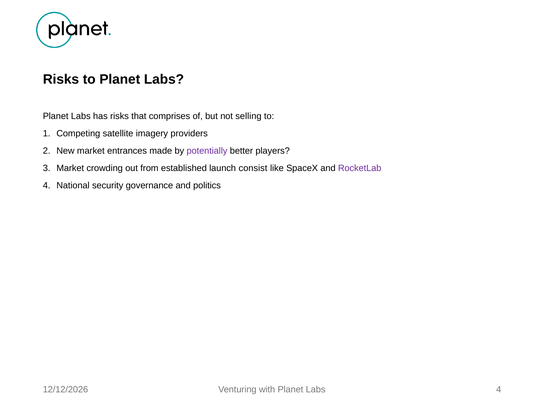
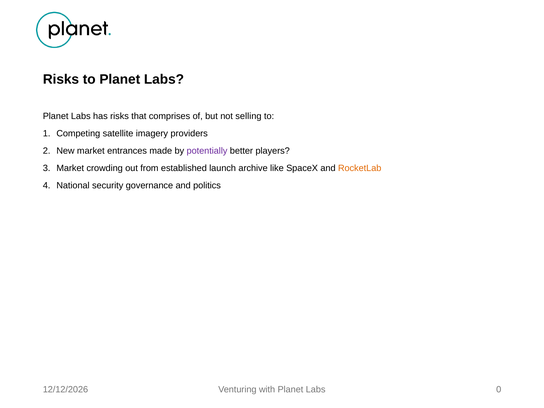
consist: consist -> archive (253, 168)
RocketLab colour: purple -> orange (360, 168)
Labs 4: 4 -> 0 (499, 390)
